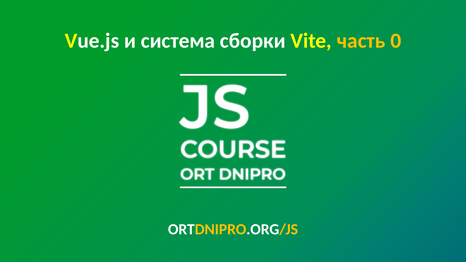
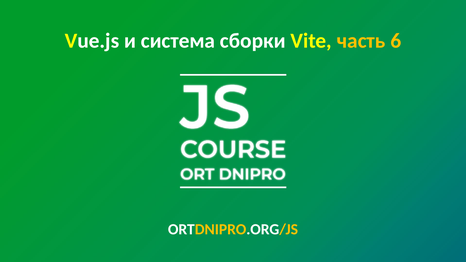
0: 0 -> 6 (396, 41)
